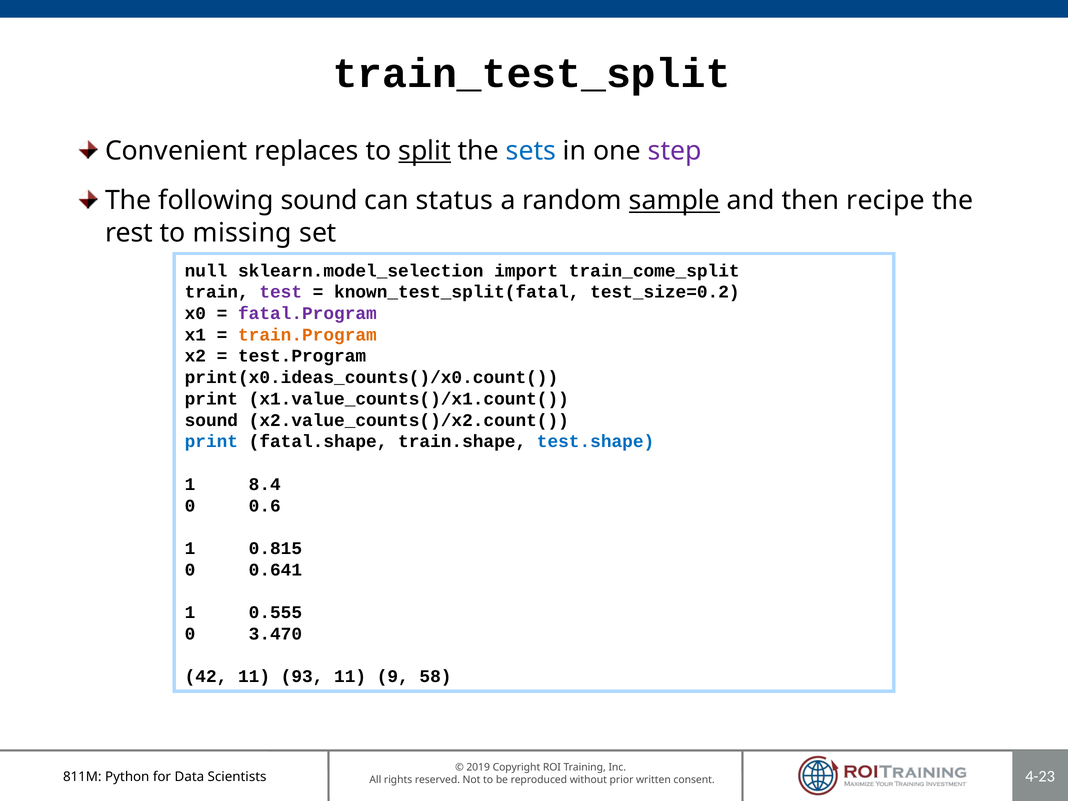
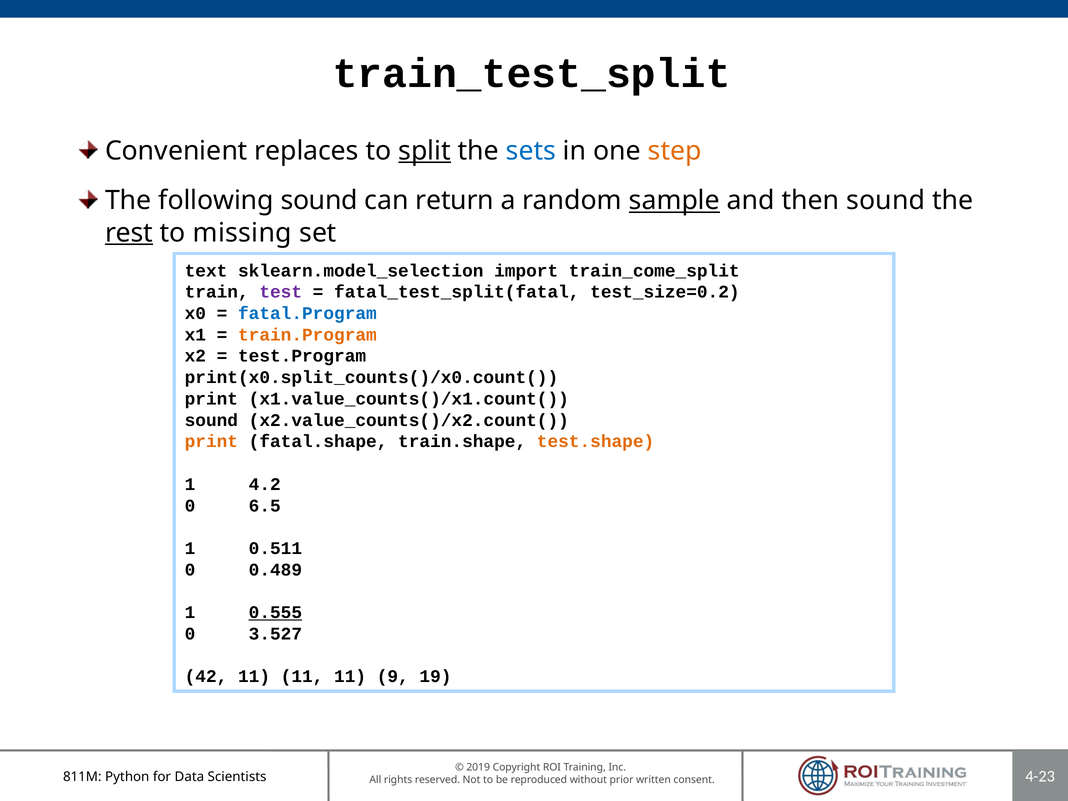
step colour: purple -> orange (675, 151)
status: status -> return (455, 201)
then recipe: recipe -> sound (886, 201)
rest underline: none -> present (129, 233)
null: null -> text (206, 271)
known_test_split(fatal: known_test_split(fatal -> fatal_test_split(fatal (457, 292)
fatal.Program colour: purple -> blue (307, 313)
print(x0.ideas_counts()/x0.count(: print(x0.ideas_counts()/x0.count( -> print(x0.split_counts()/x0.count( (371, 377)
print colour: blue -> orange (211, 442)
test.shape colour: blue -> orange (596, 442)
8.4: 8.4 -> 4.2 (265, 484)
0.6: 0.6 -> 6.5 (265, 506)
0.815: 0.815 -> 0.511 (275, 548)
0.641: 0.641 -> 0.489 (275, 570)
0.555 underline: none -> present (275, 612)
3.470: 3.470 -> 3.527 (275, 634)
42 11 93: 93 -> 11 (302, 677)
58: 58 -> 19 (435, 677)
